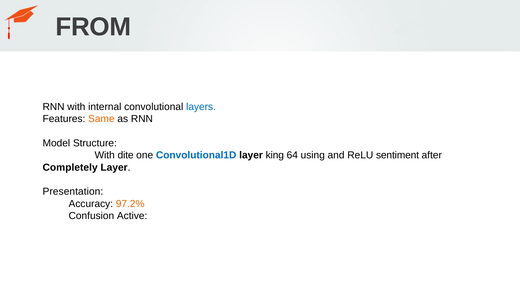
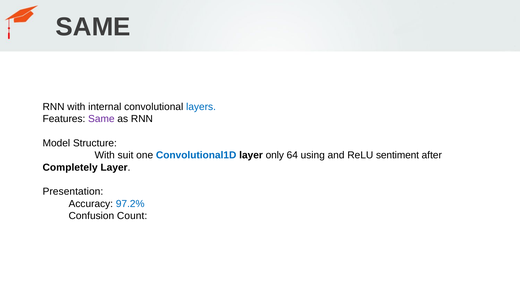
FROM: FROM -> SAME (93, 27)
Same colour: orange -> purple (101, 119)
dite: dite -> suit (126, 155)
king: king -> only (275, 155)
97.2% colour: orange -> blue (130, 204)
Active: Active -> Count (132, 216)
